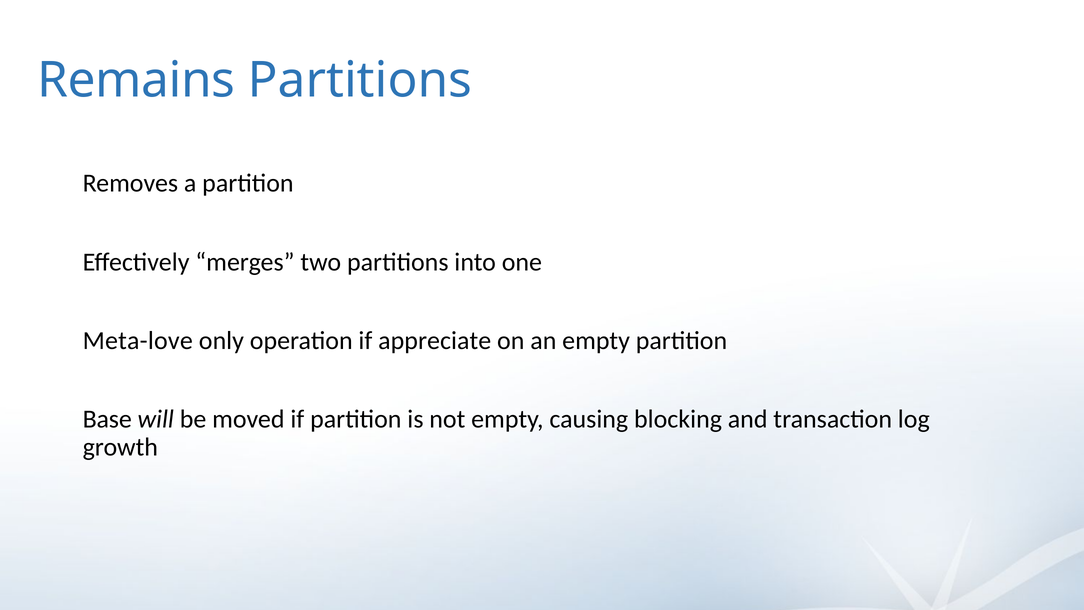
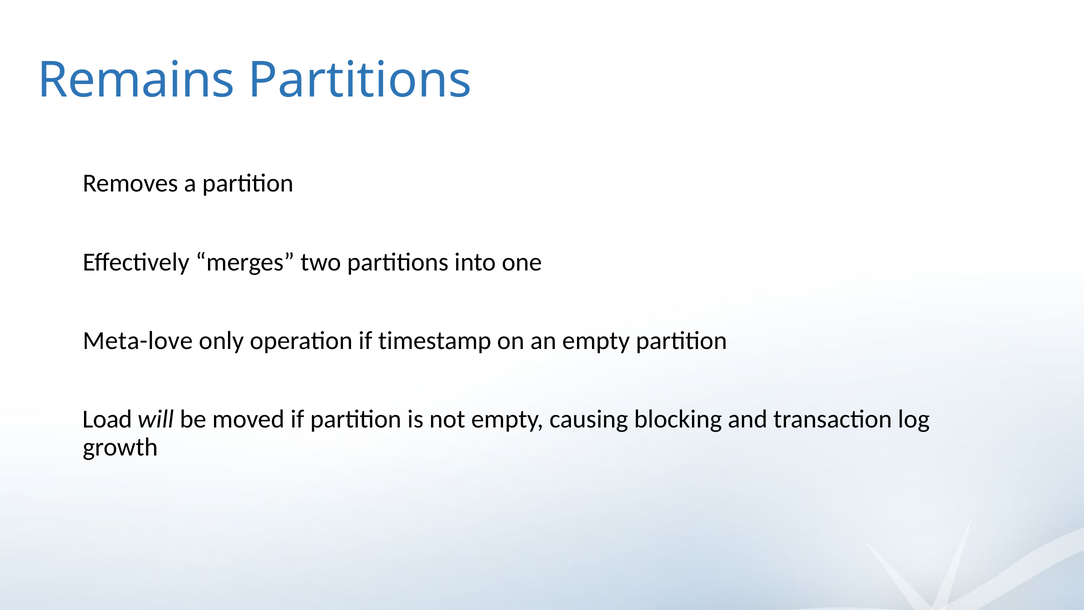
appreciate: appreciate -> timestamp (435, 341)
Base: Base -> Load (107, 419)
